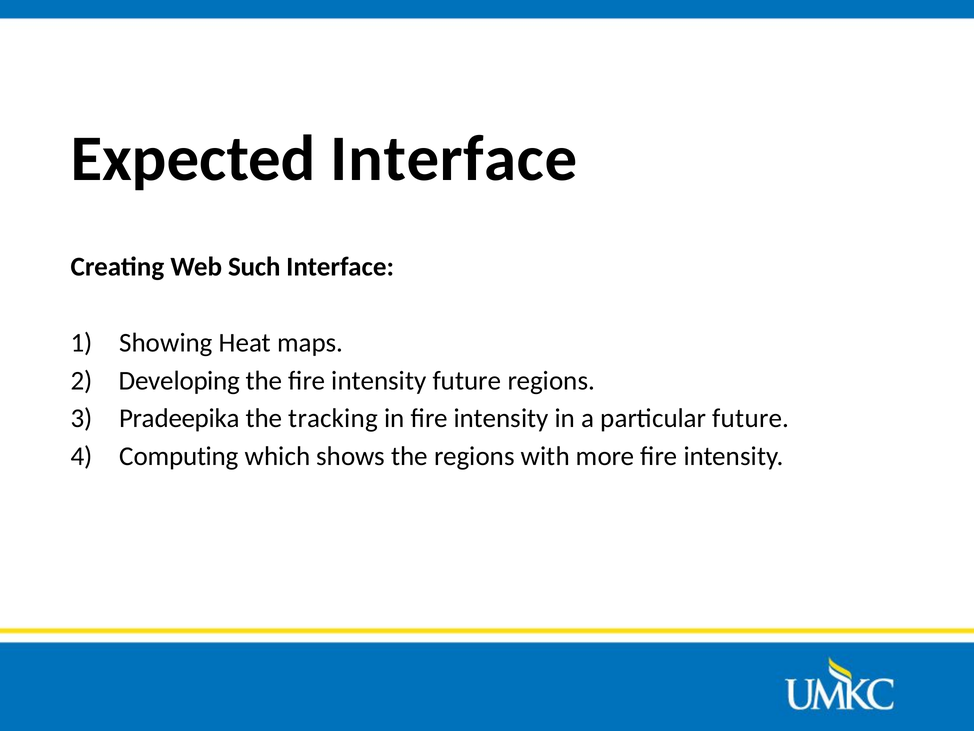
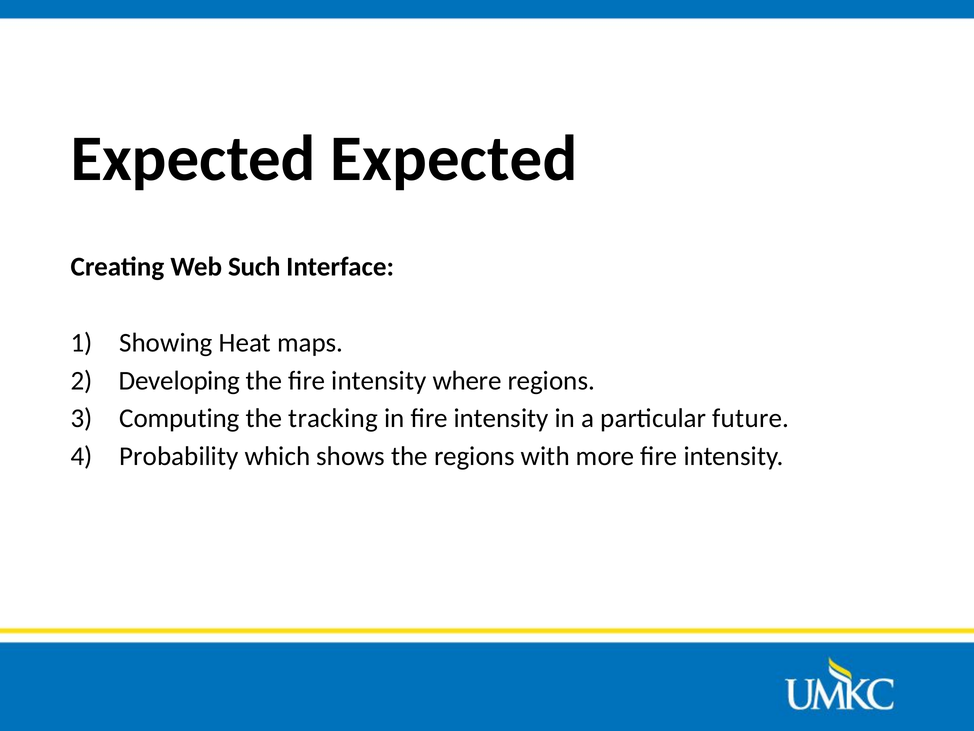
Expected Interface: Interface -> Expected (454, 159)
intensity future: future -> where (467, 380)
Pradeepika: Pradeepika -> Computing (179, 418)
Computing: Computing -> Probability (179, 456)
